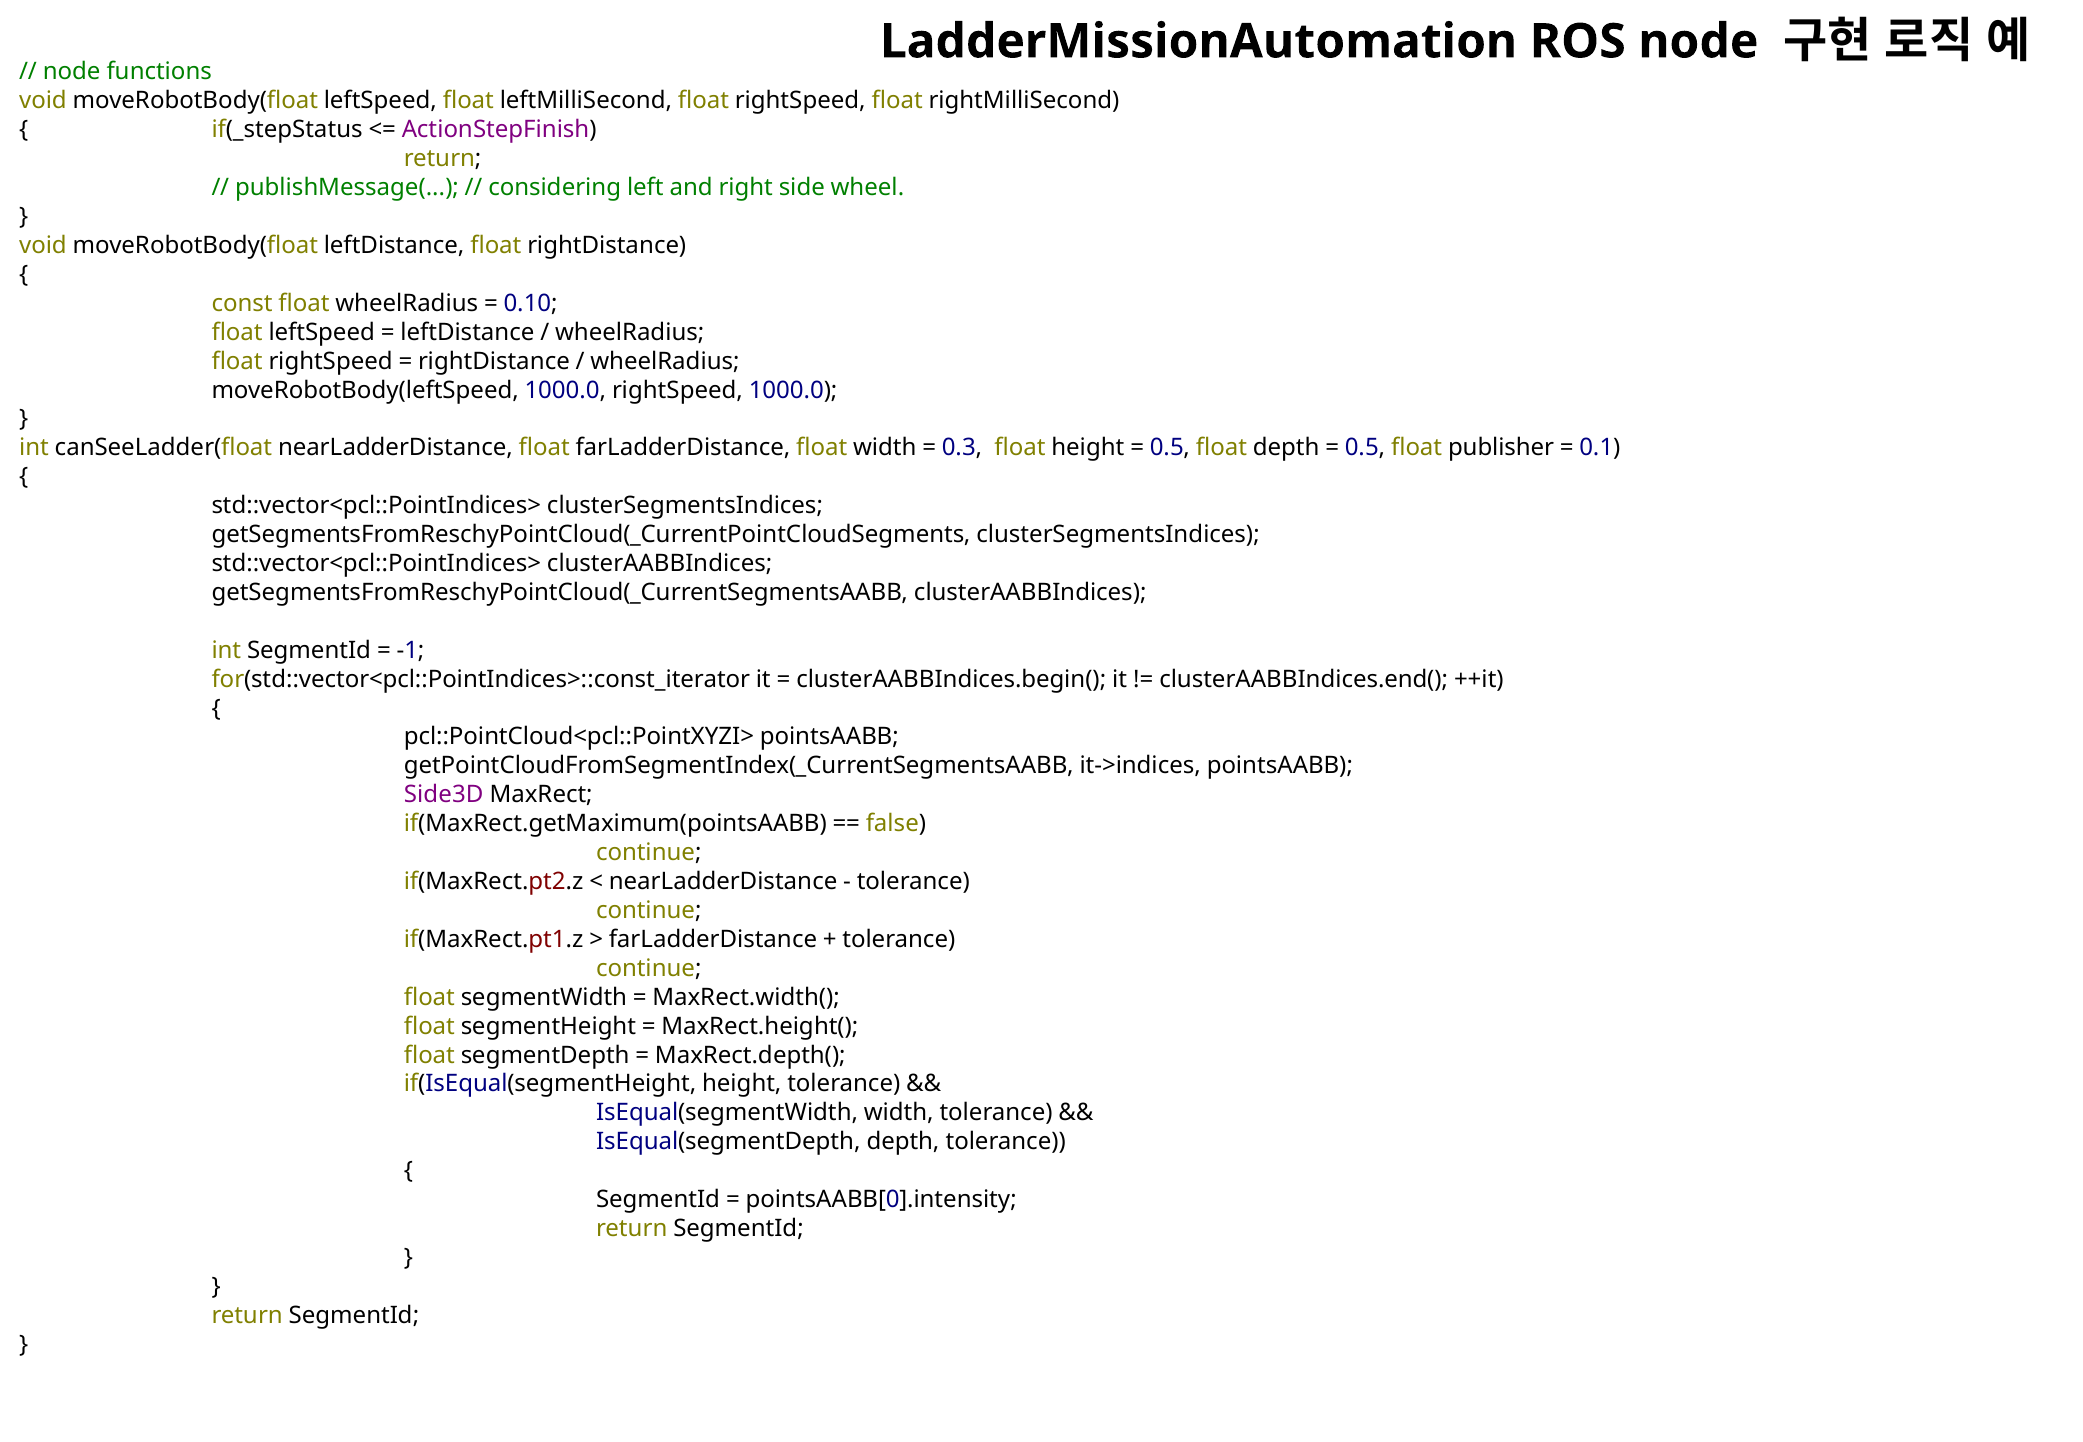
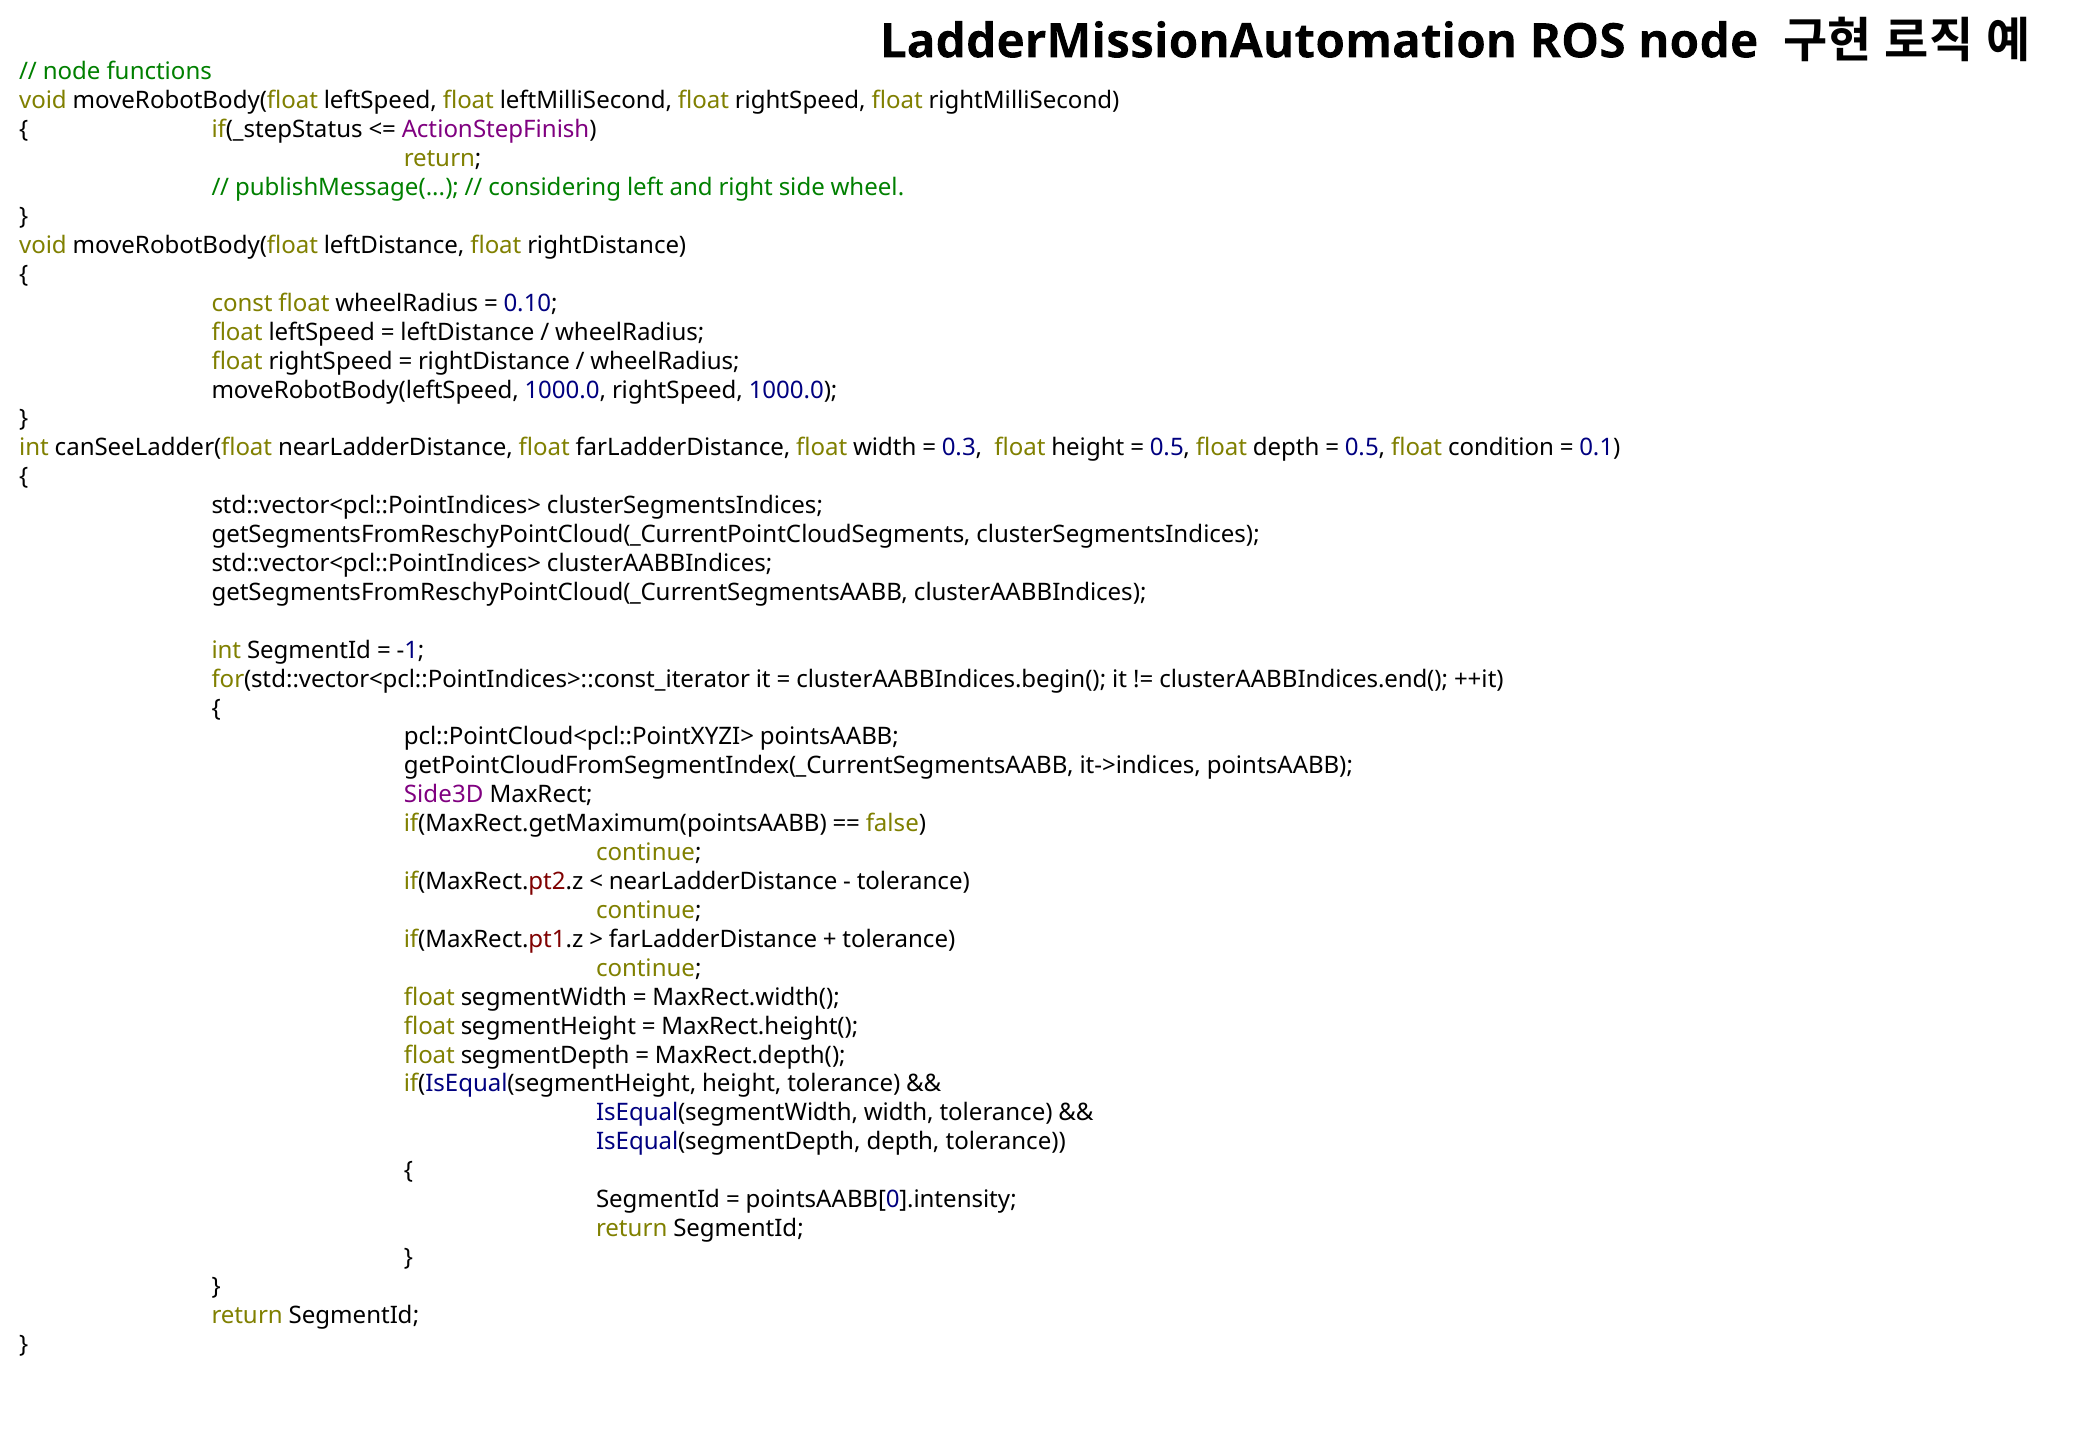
publisher: publisher -> condition (1501, 448)
